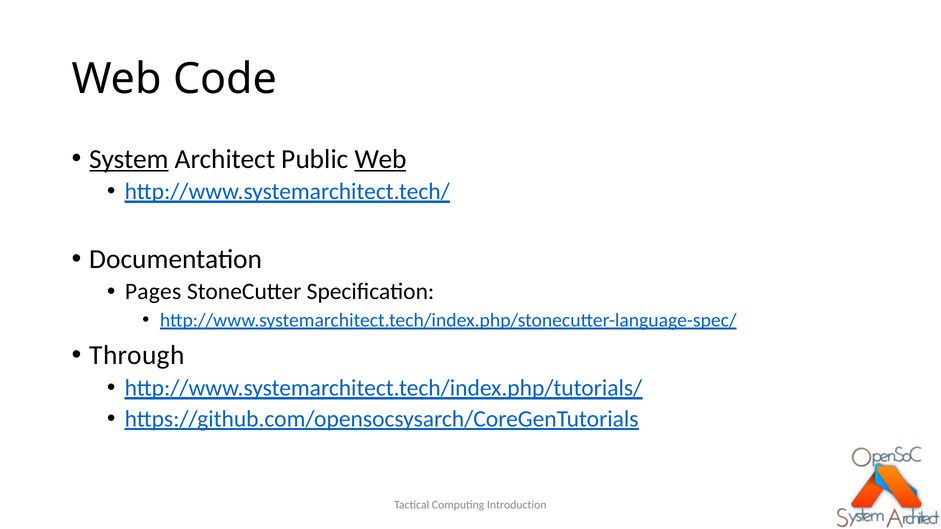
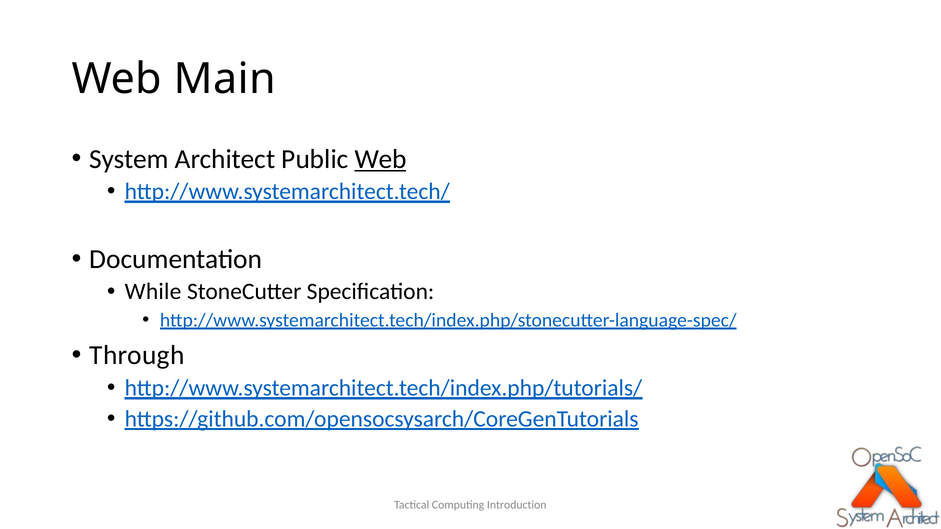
Code: Code -> Main (225, 79)
System underline: present -> none (129, 159)
Pages: Pages -> While (153, 292)
